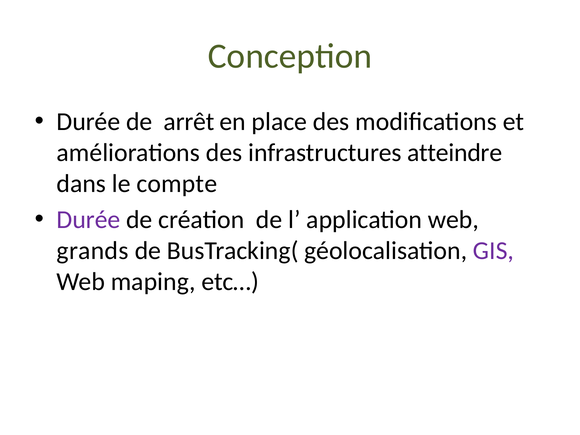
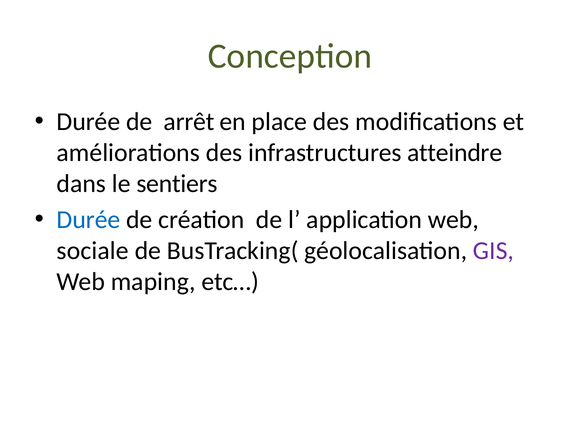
compte: compte -> sentiers (177, 184)
Durée colour: purple -> blue (88, 220)
grands: grands -> sociale (93, 251)
